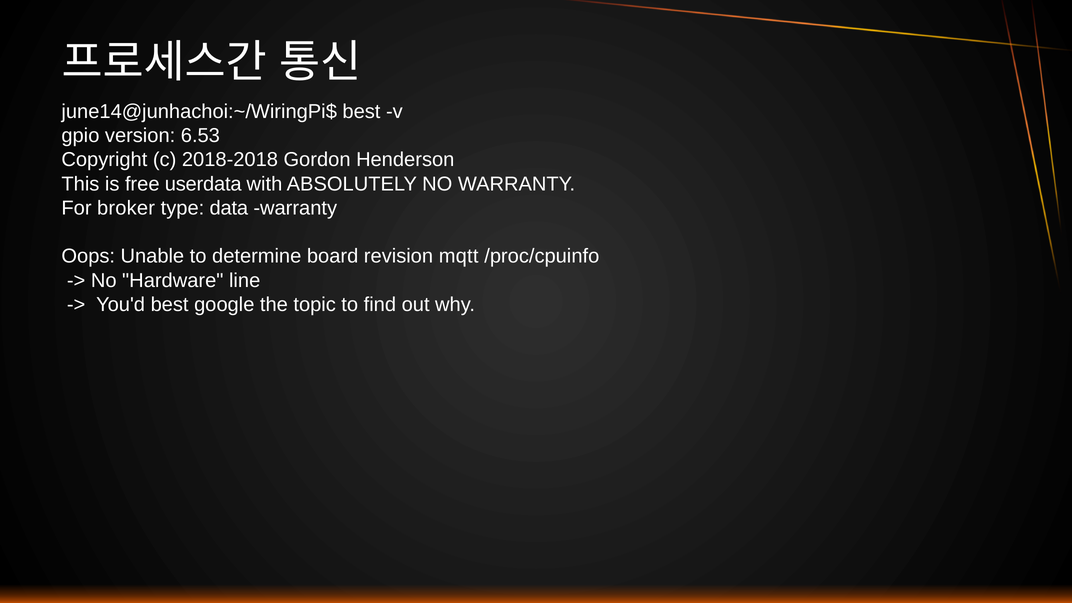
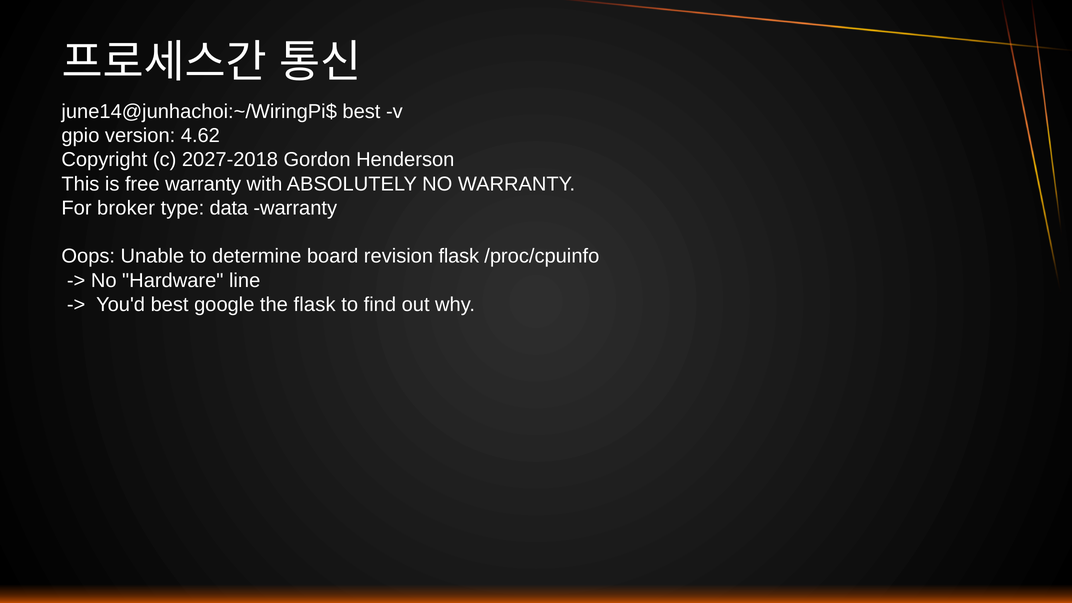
6.53: 6.53 -> 4.62 (200, 136)
2018-2018: 2018-2018 -> 2027-2018 (230, 160)
free userdata: userdata -> warranty (203, 184)
revision mqtt: mqtt -> flask (459, 256)
the topic: topic -> flask (315, 305)
